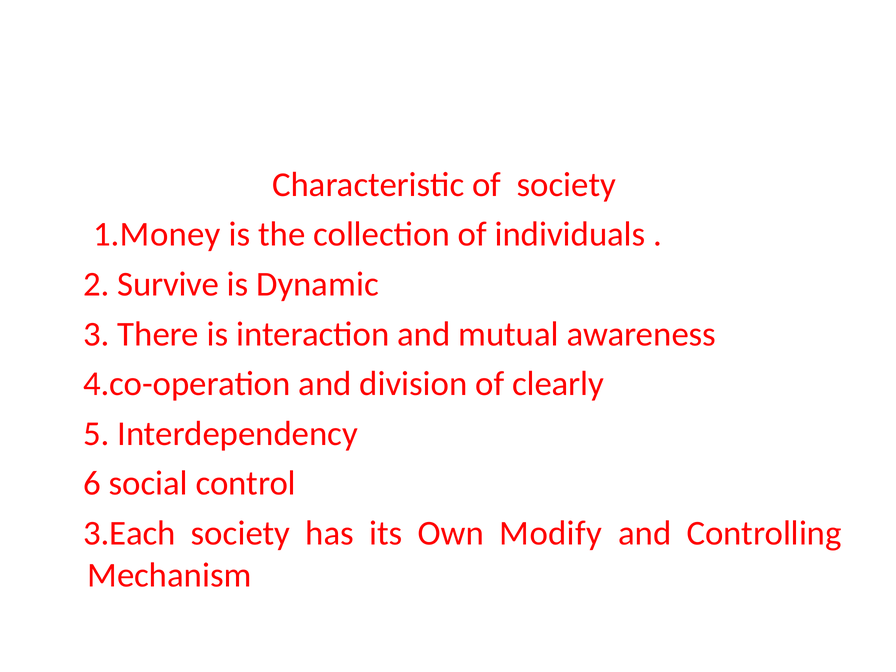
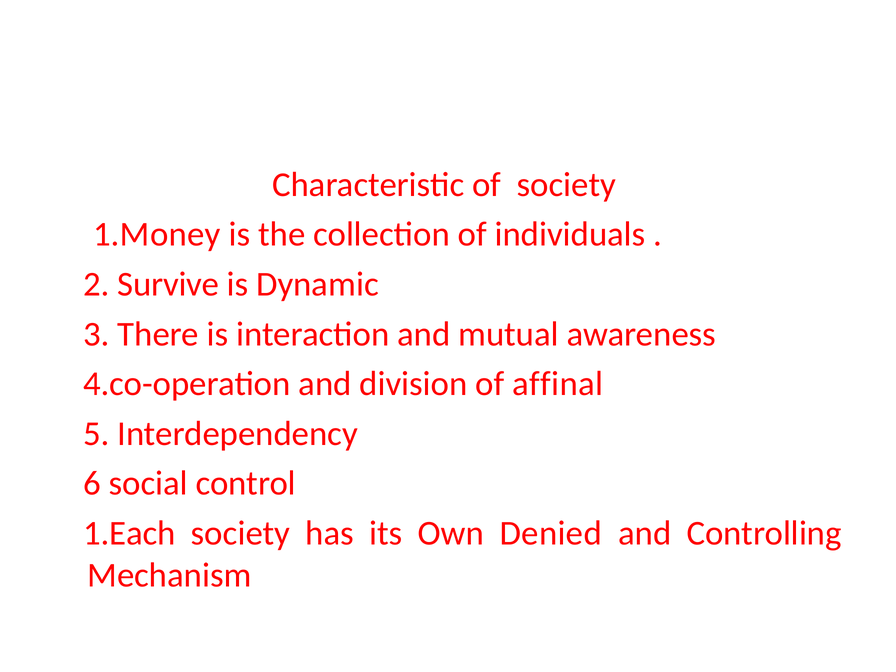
clearly: clearly -> affinal (558, 384)
3.Each: 3.Each -> 1.Each (129, 533)
Modify: Modify -> Denied (551, 533)
